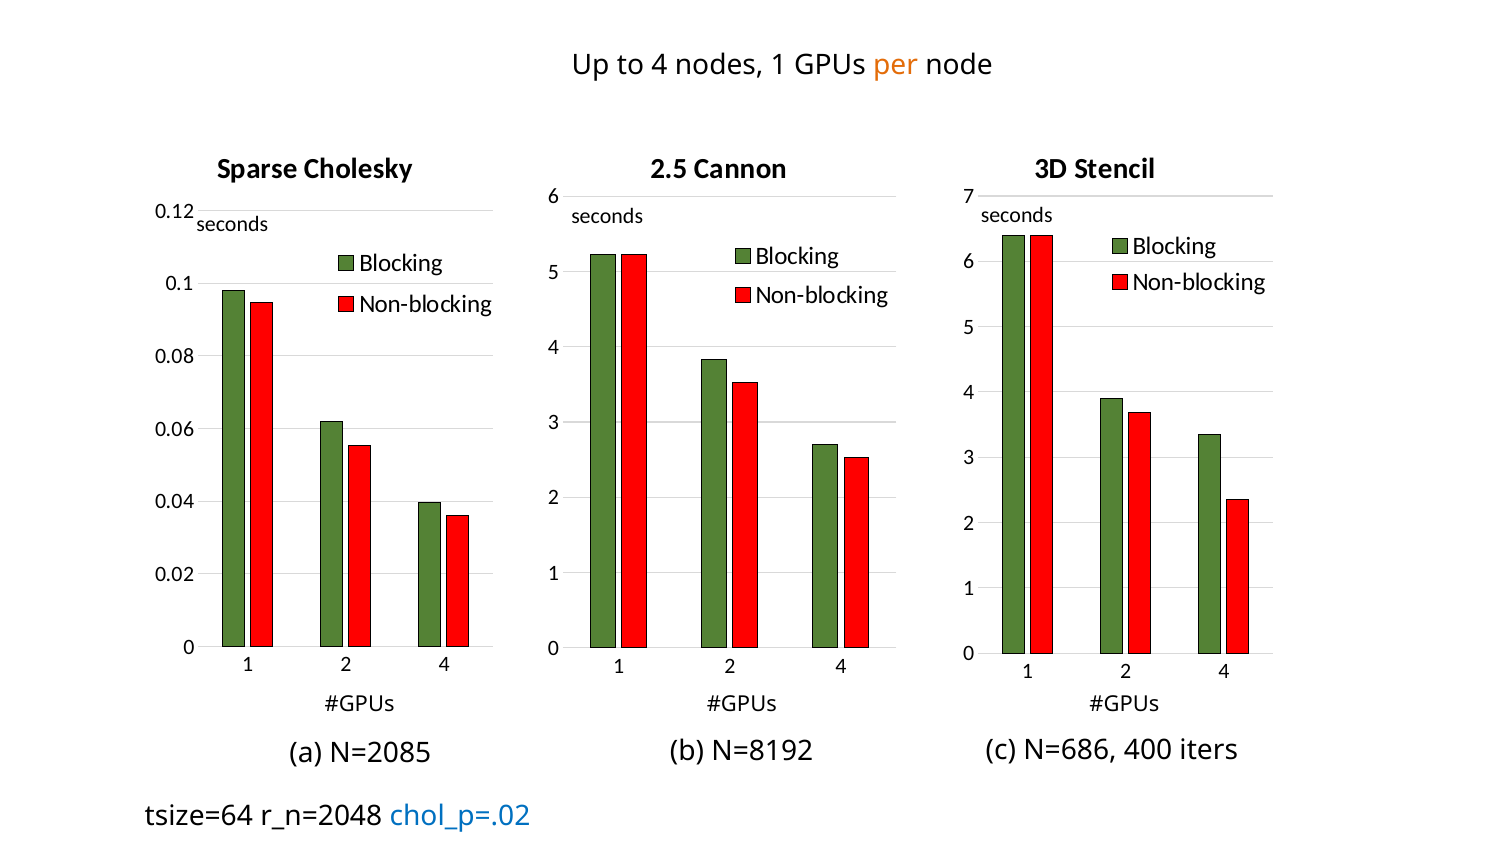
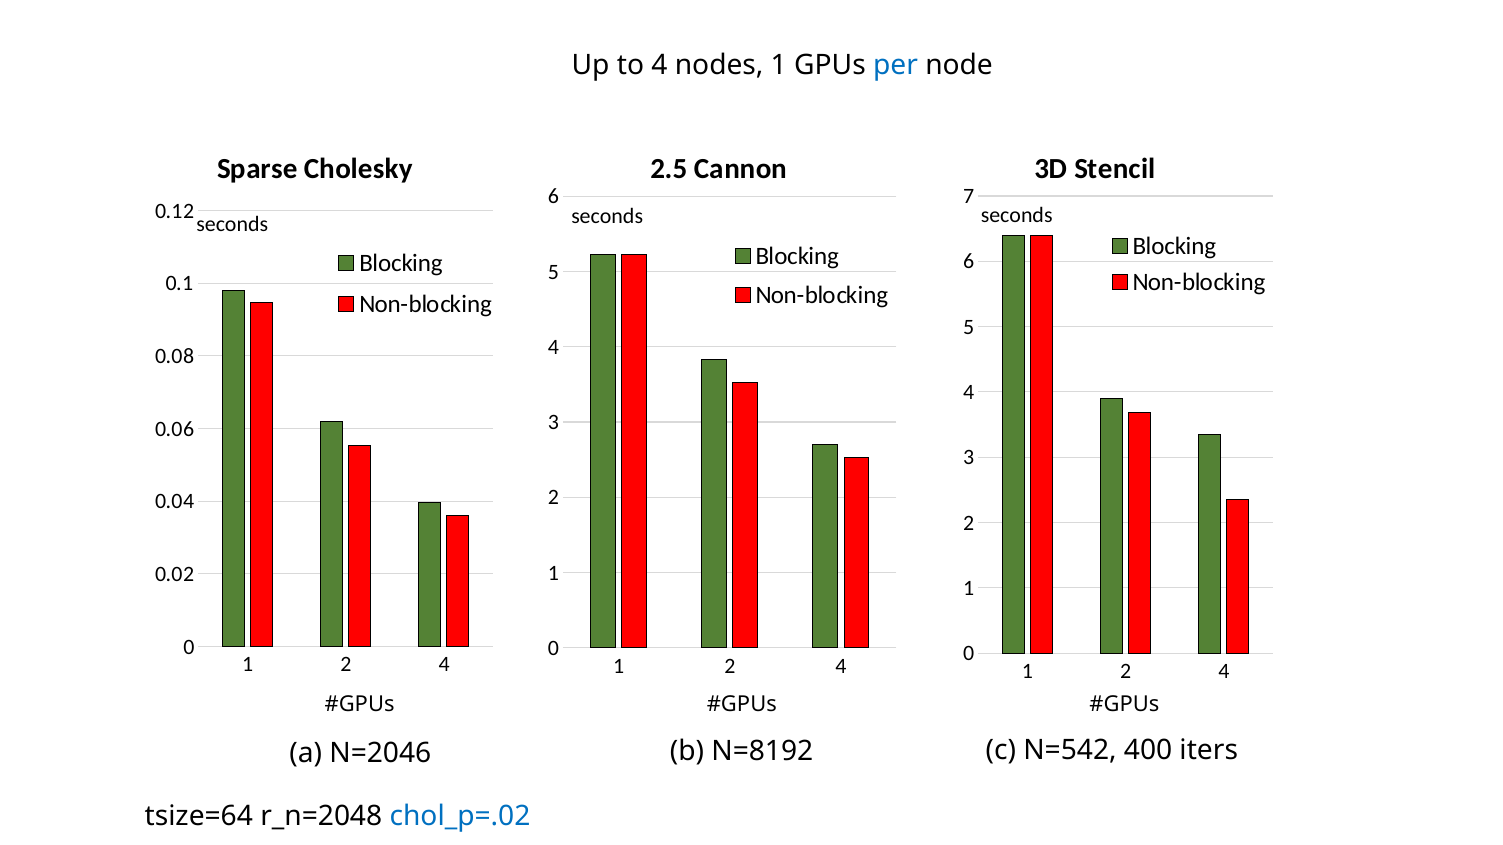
per colour: orange -> blue (896, 65)
N=686: N=686 -> N=542 (1070, 750)
N=2085: N=2085 -> N=2046 (380, 754)
